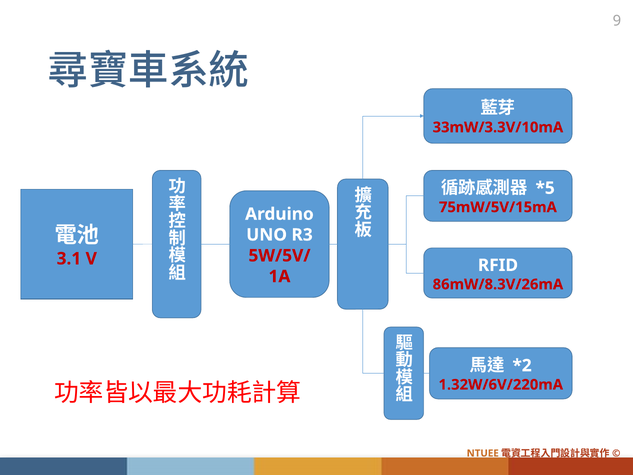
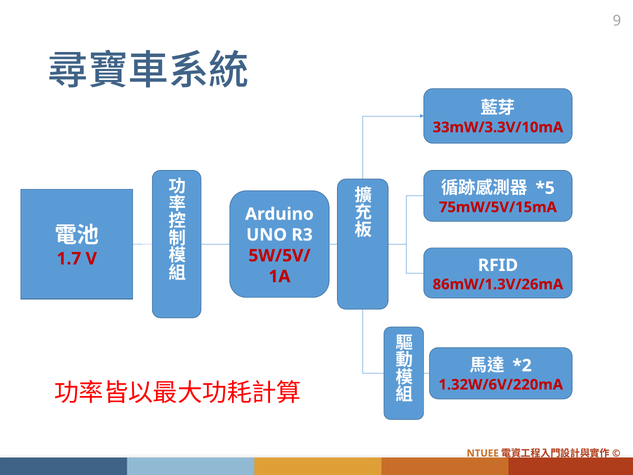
3.1: 3.1 -> 1.7 (69, 259)
86mW/8.3V/26mA: 86mW/8.3V/26mA -> 86mW/1.3V/26mA (498, 284)
